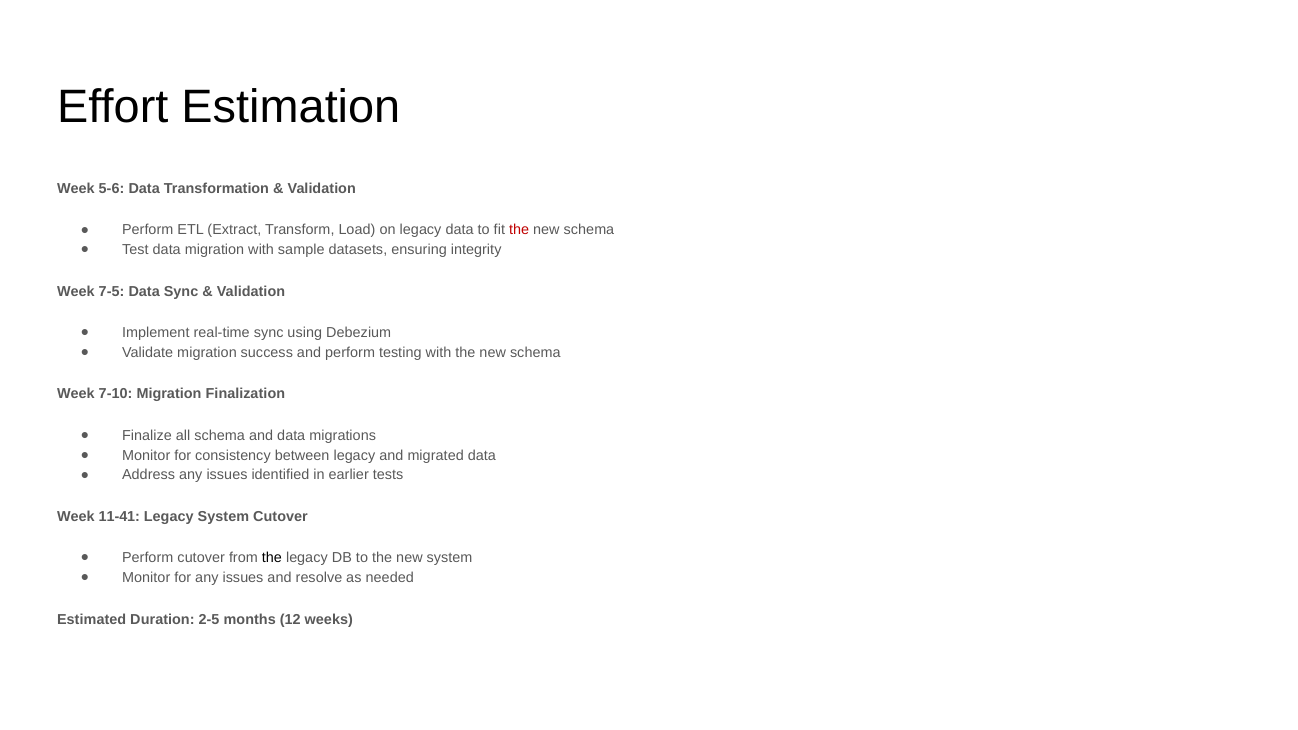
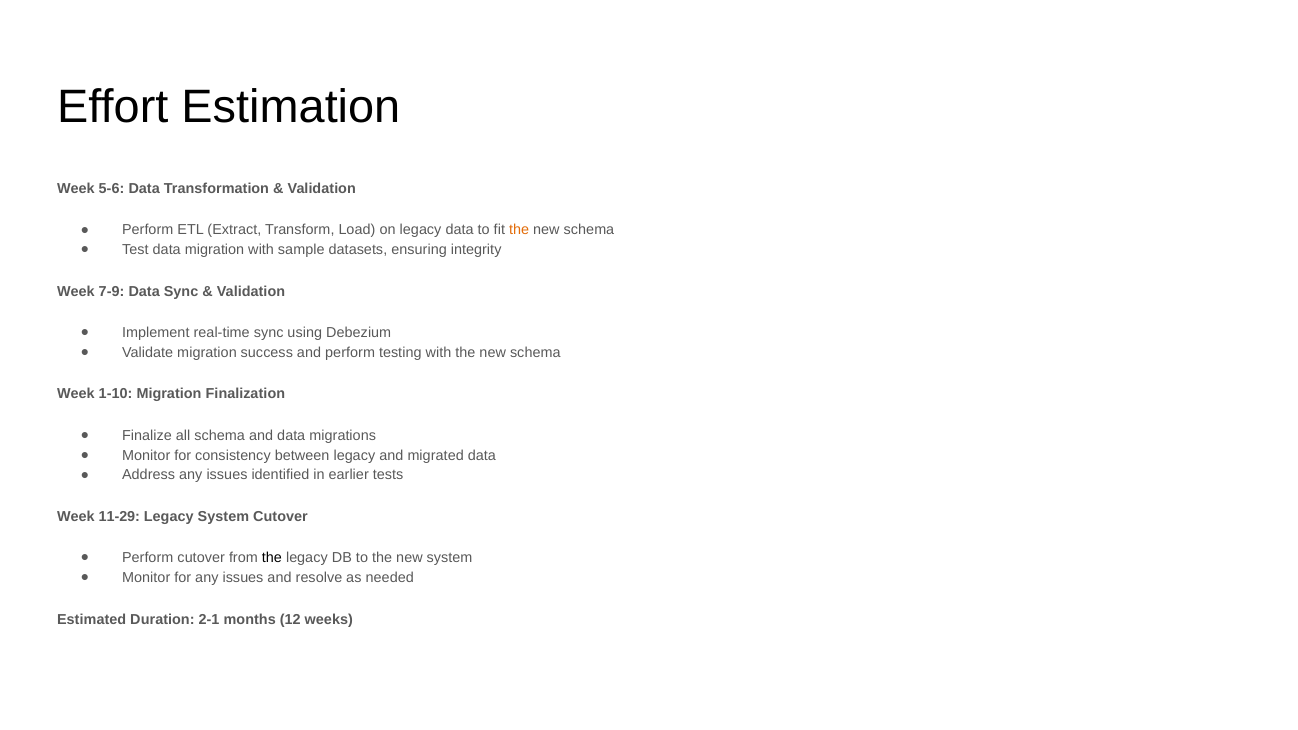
the colour: red -> orange (519, 230)
7-5: 7-5 -> 7-9 (112, 291)
7-10: 7-10 -> 1-10 (116, 394)
11-41: 11-41 -> 11-29 (119, 517)
2-5: 2-5 -> 2-1 (209, 619)
